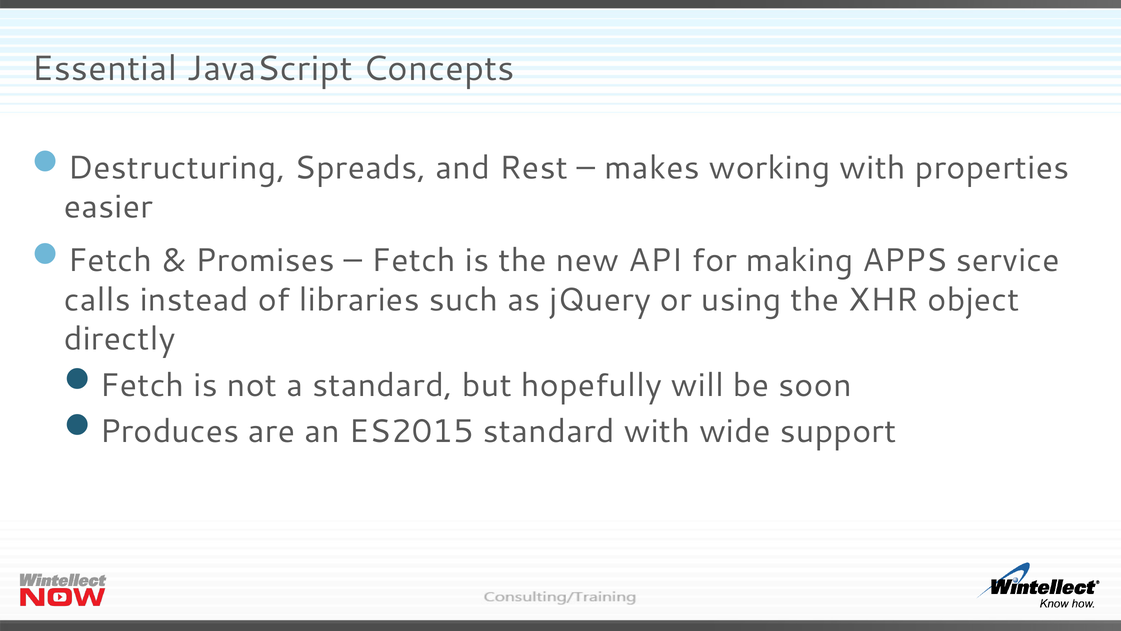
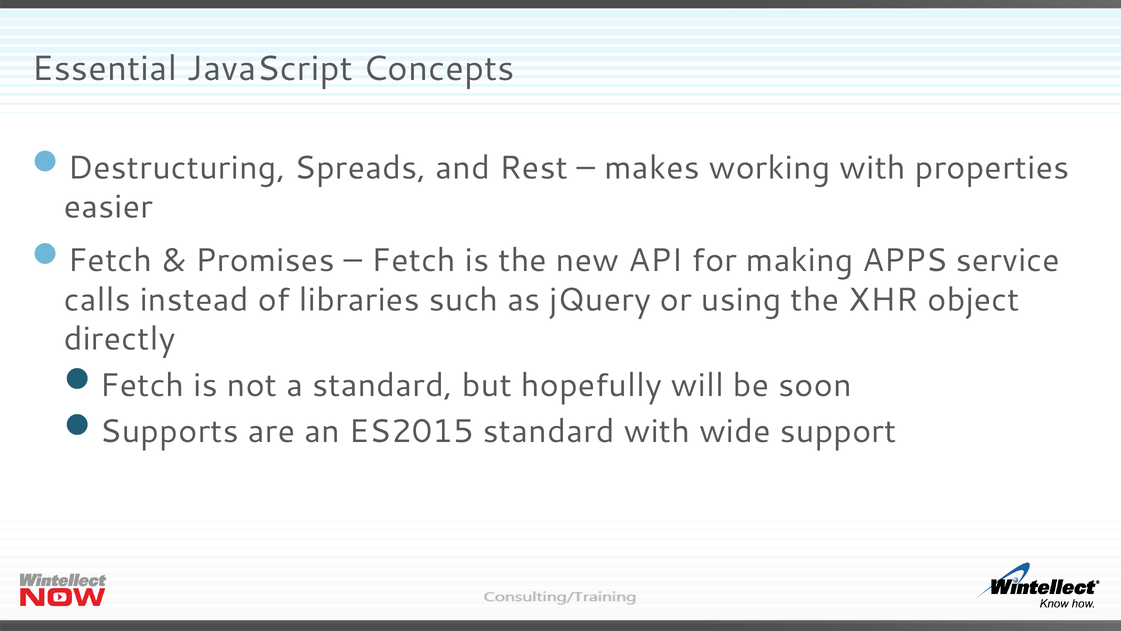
Produces: Produces -> Supports (169, 431)
